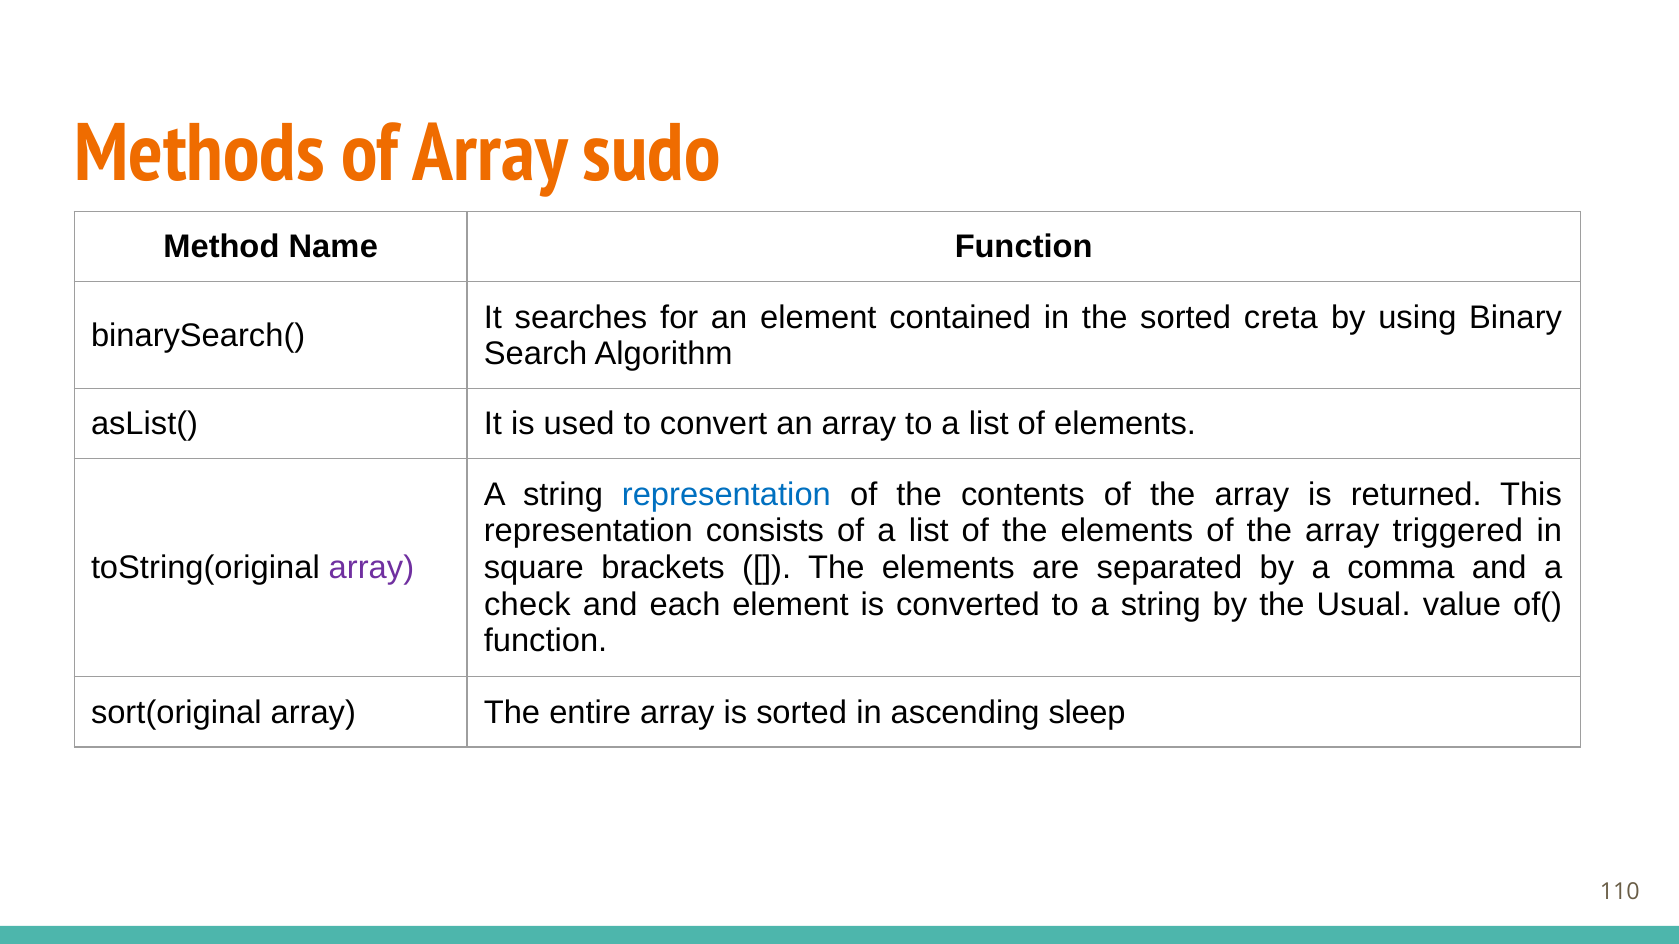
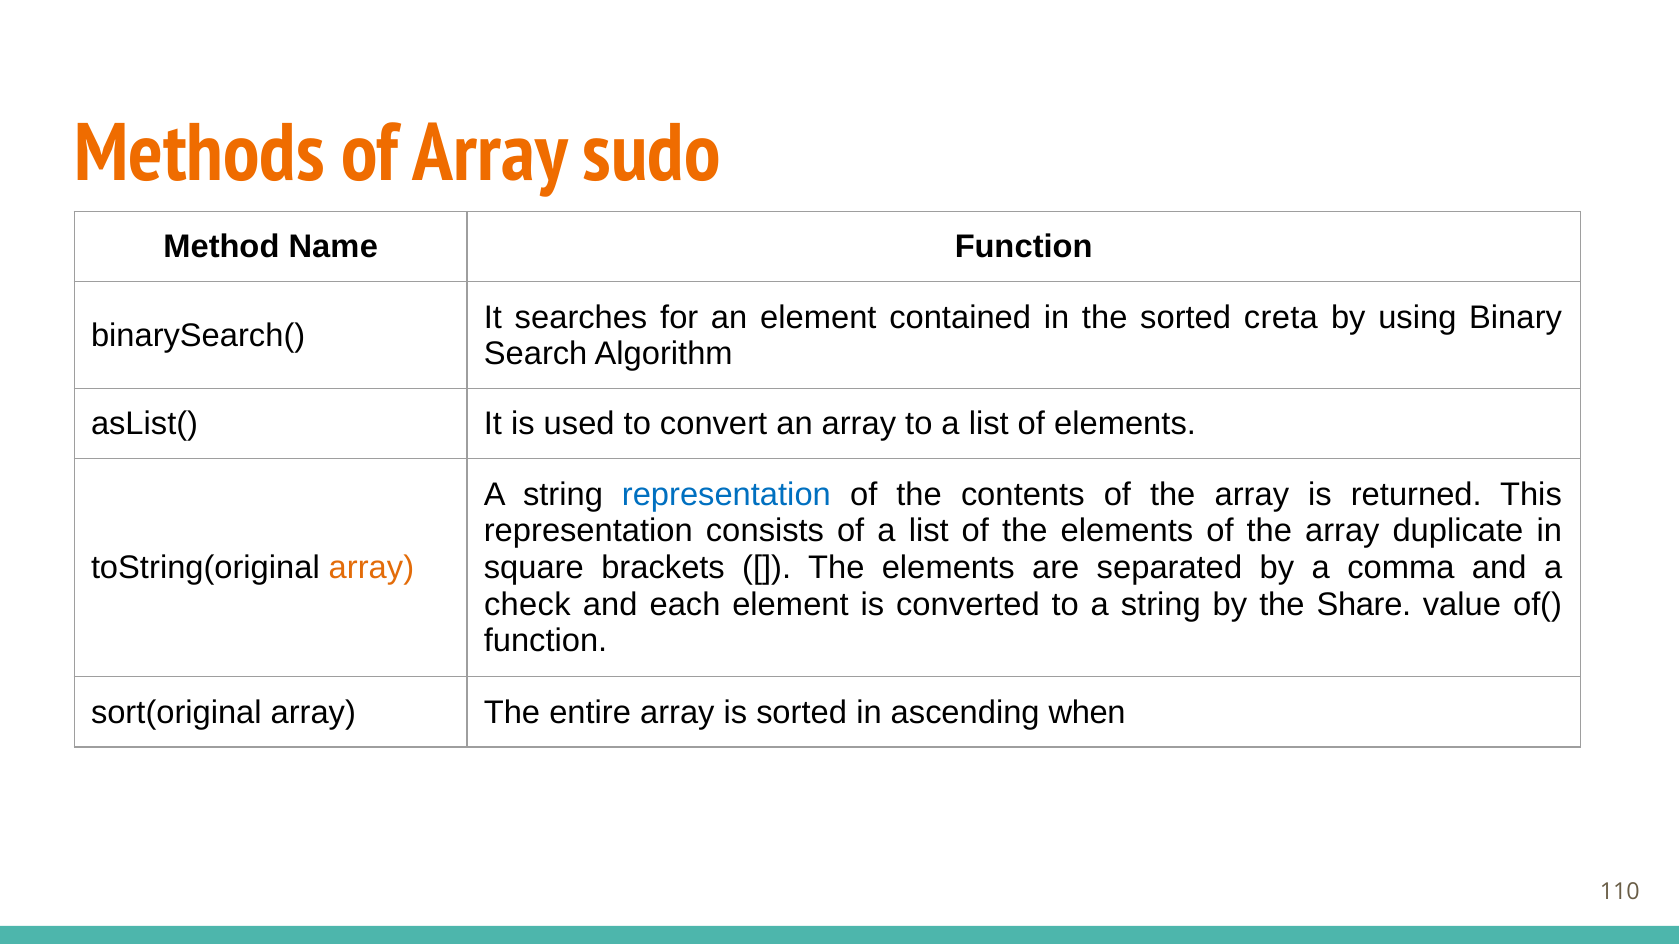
triggered: triggered -> duplicate (1458, 531)
array colour: purple -> orange (371, 568)
Usual: Usual -> Share (1364, 605)
sleep: sleep -> when (1087, 713)
